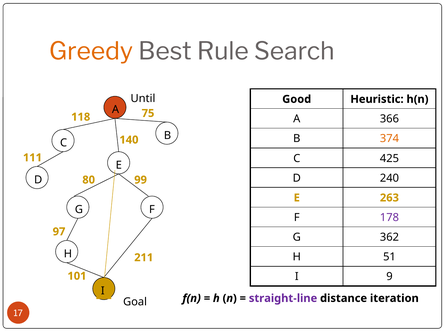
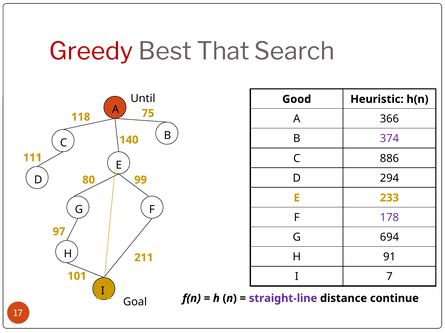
Greedy colour: orange -> red (91, 51)
Rule: Rule -> That (223, 51)
374 colour: orange -> purple (389, 139)
425: 425 -> 886 (389, 159)
240: 240 -> 294 (389, 178)
263: 263 -> 233 (389, 198)
362: 362 -> 694 (389, 238)
51: 51 -> 91 (389, 258)
9: 9 -> 7 (389, 277)
iteration: iteration -> continue (394, 299)
